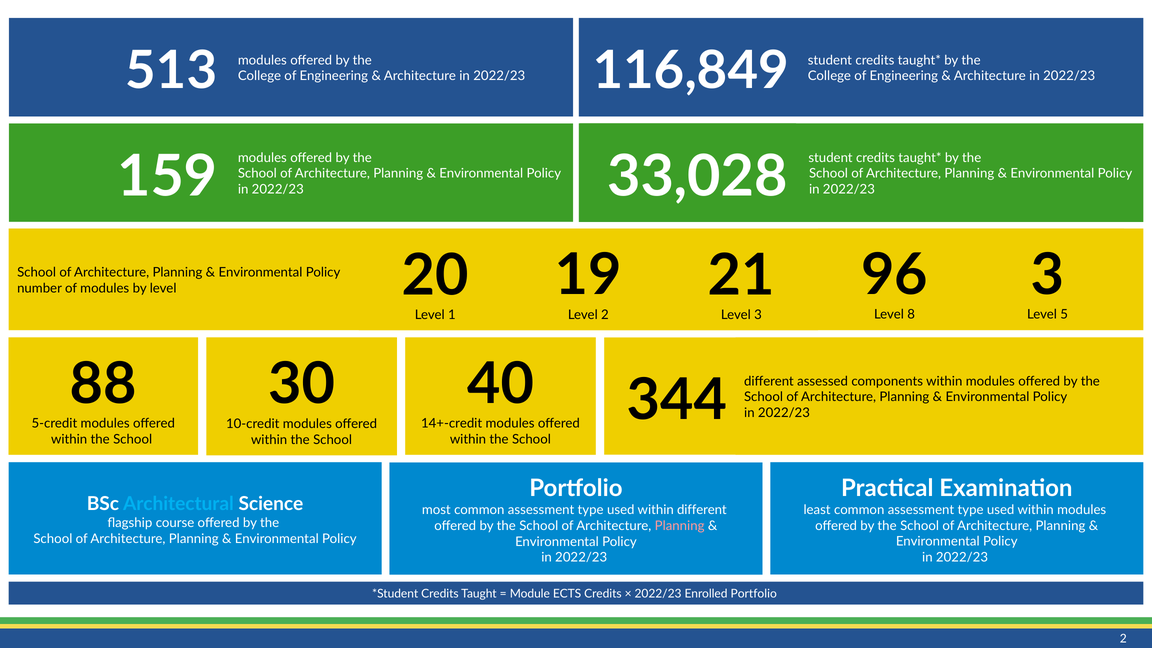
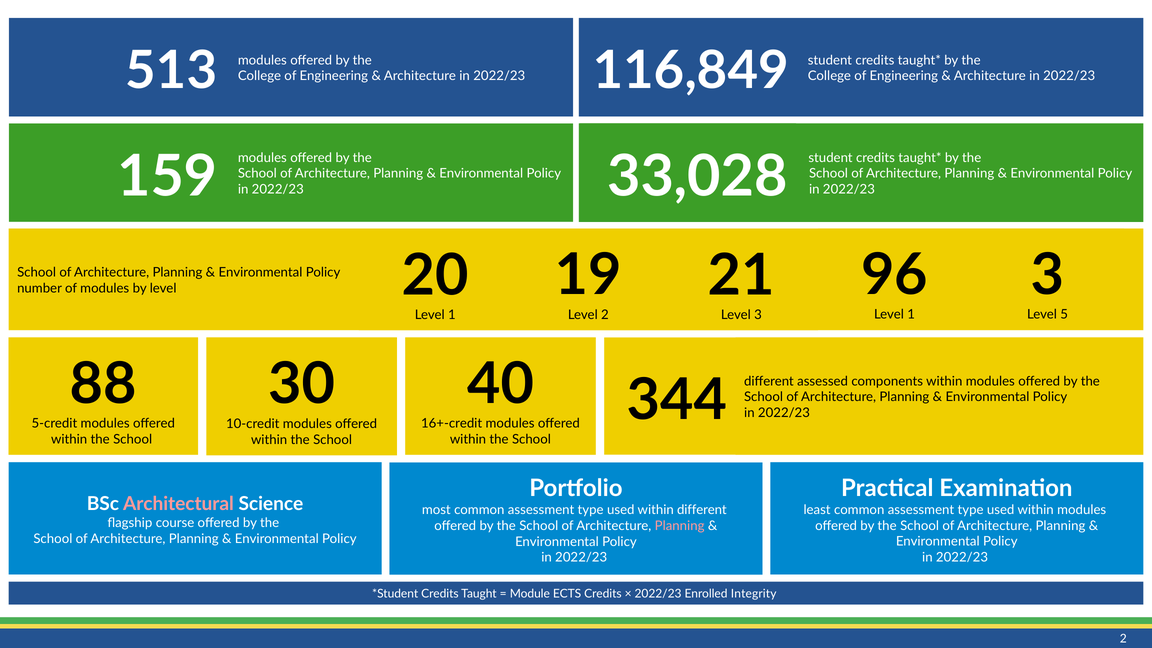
8: 8 -> 1 (911, 315)
14+-credit: 14+-credit -> 16+-credit (452, 424)
Architectural colour: light blue -> pink (178, 504)
Enrolled Portfolio: Portfolio -> Integrity (754, 594)
